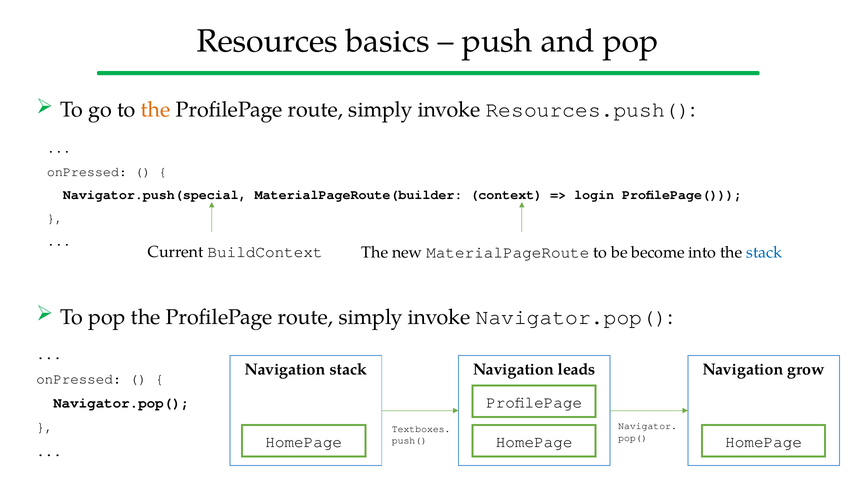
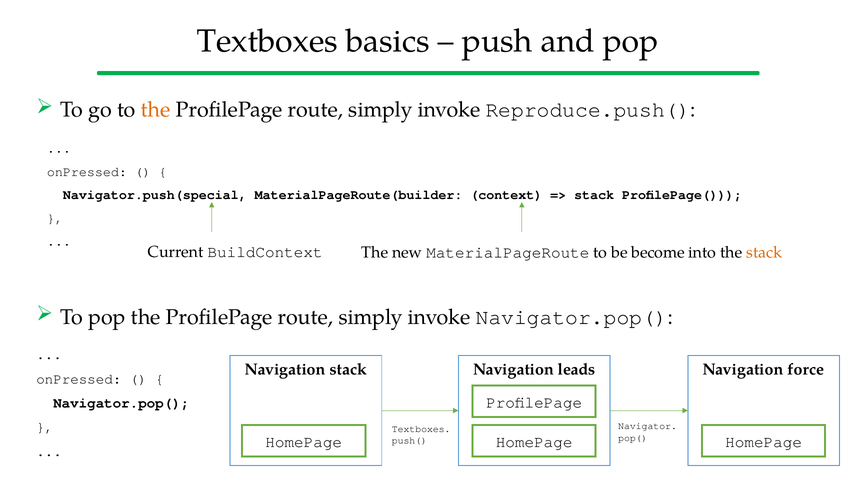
Resources: Resources -> Textboxes (267, 41)
Resources.push(: Resources.push( -> Reproduce.push( (588, 110)
login: login -> stack (594, 195)
stack colour: blue -> orange (764, 252)
grow: grow -> force (806, 369)
